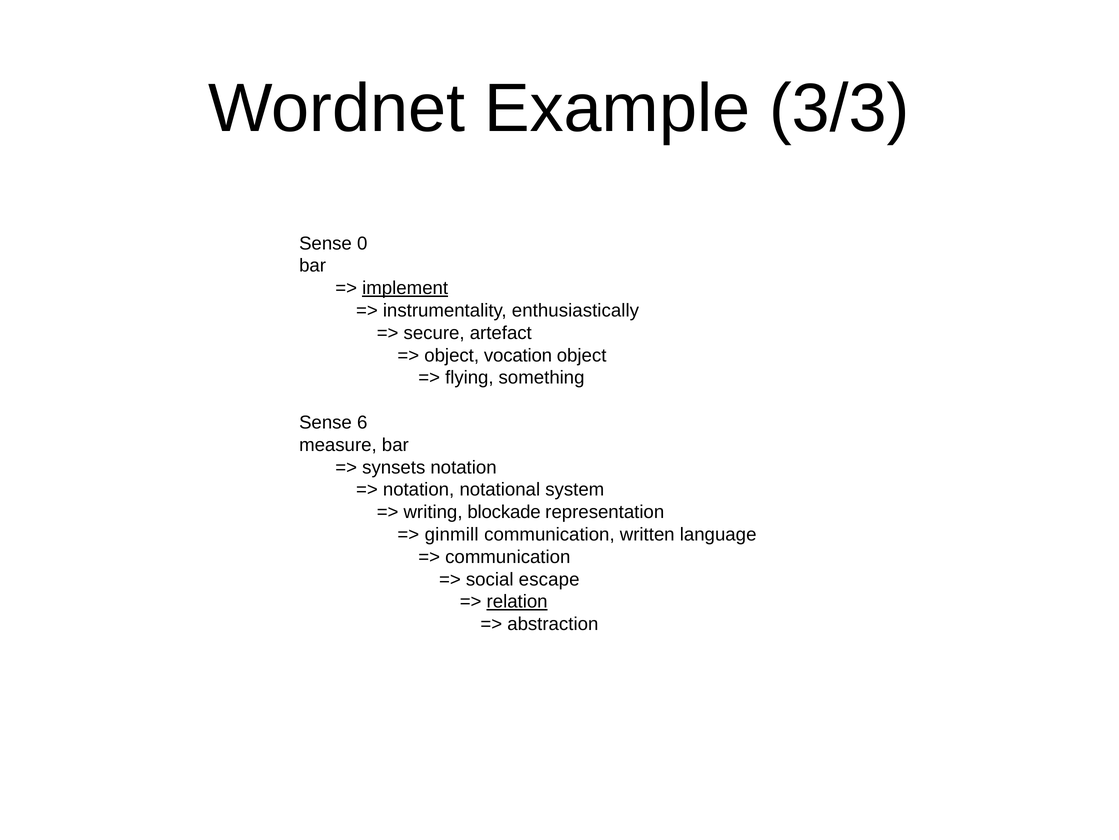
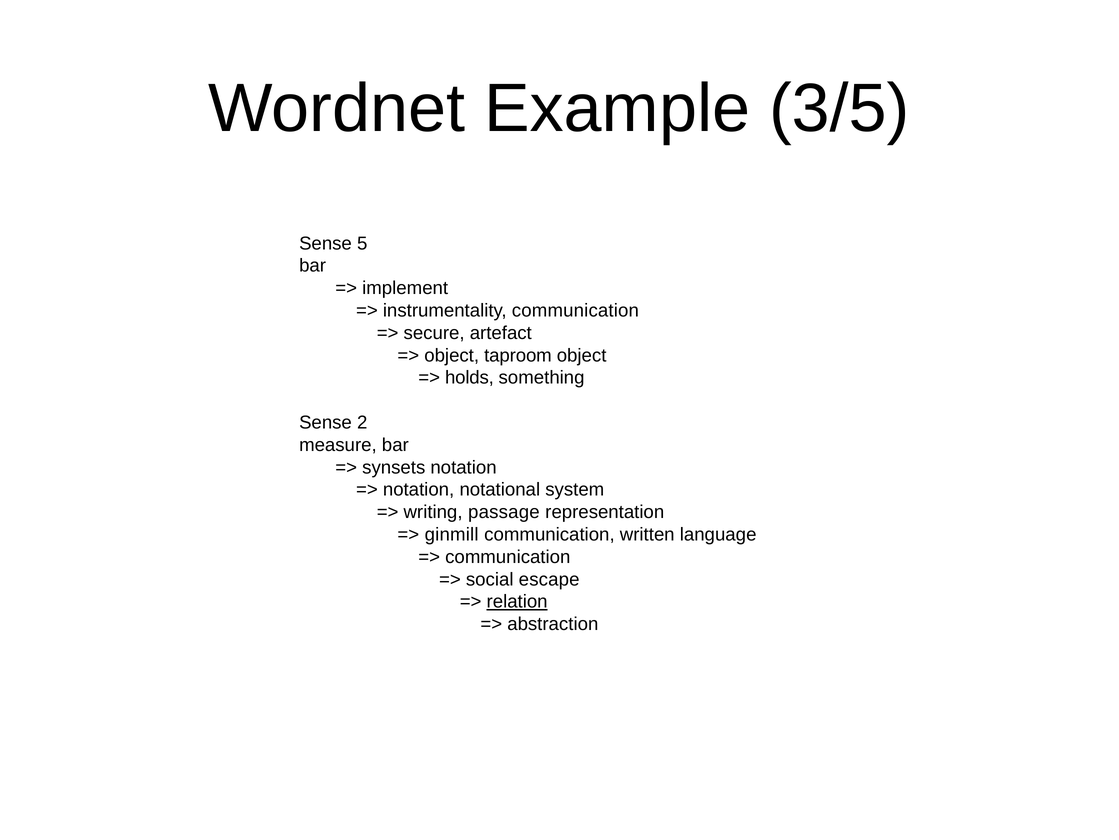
3/3: 3/3 -> 3/5 (839, 108)
0: 0 -> 5 (362, 243)
implement underline: present -> none (405, 288)
instrumentality enthusiastically: enthusiastically -> communication (575, 310)
vocation: vocation -> taproom (518, 355)
flying: flying -> holds (469, 377)
6: 6 -> 2 (362, 422)
blockade: blockade -> passage (504, 512)
